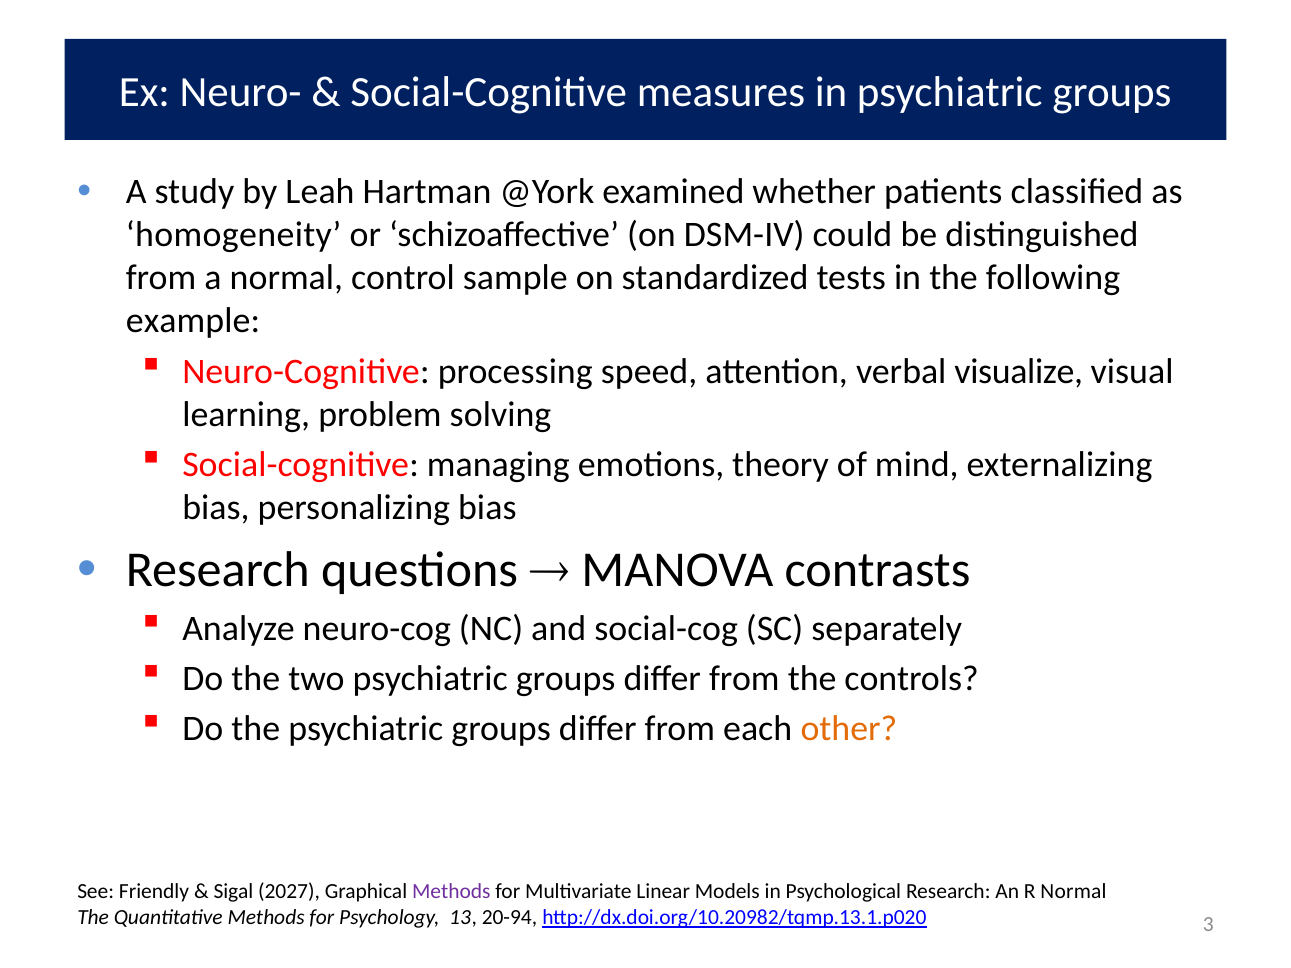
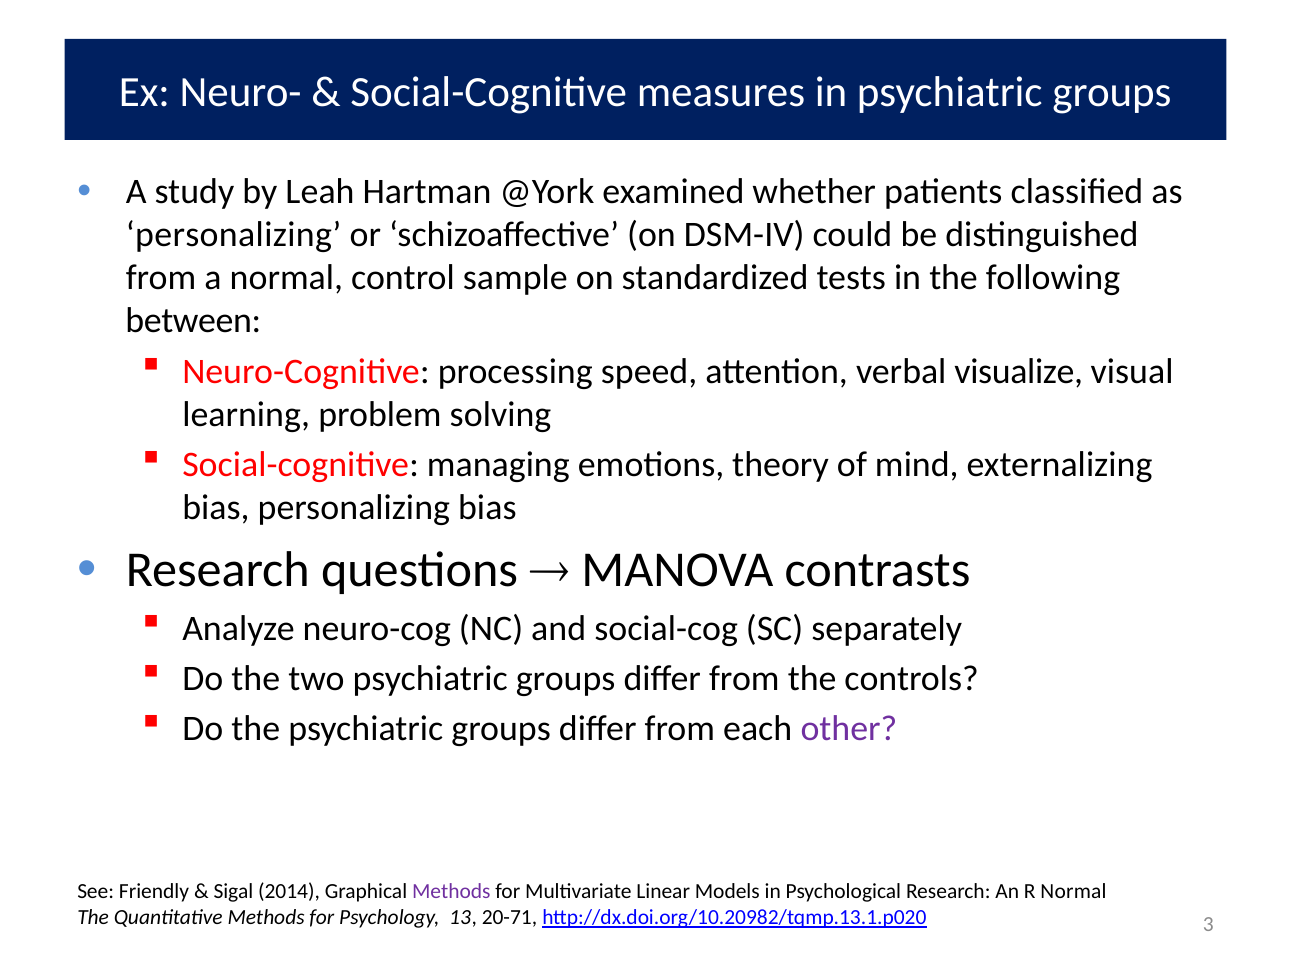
homogeneity: homogeneity -> personalizing (234, 235)
example: example -> between (193, 321)
other colour: orange -> purple (849, 729)
2027: 2027 -> 2014 (289, 892)
20-94: 20-94 -> 20-71 (509, 918)
